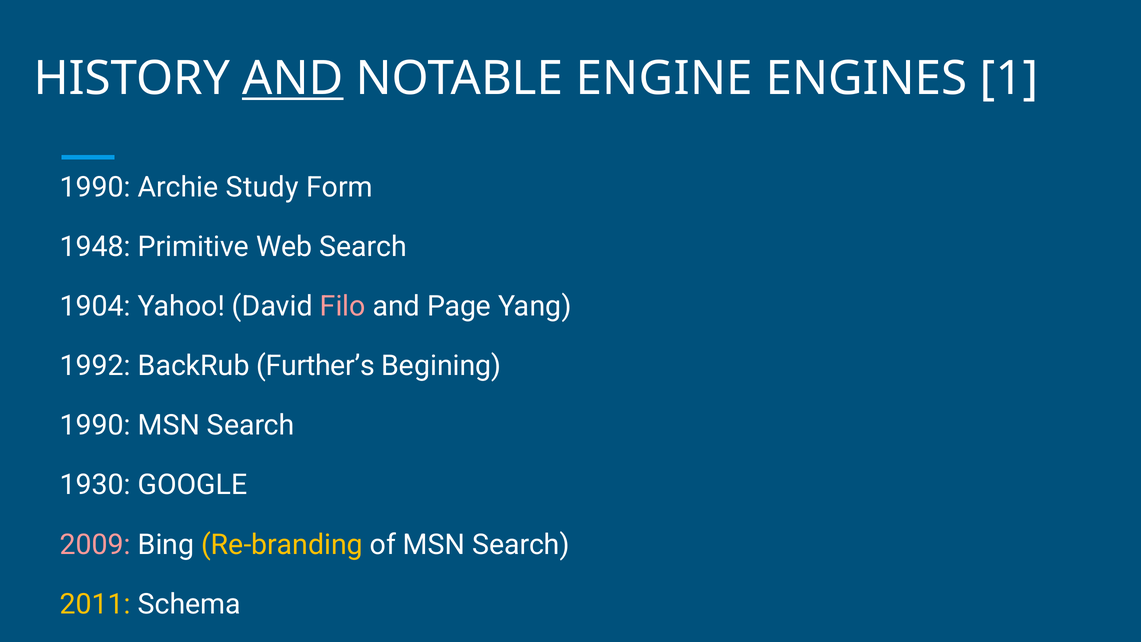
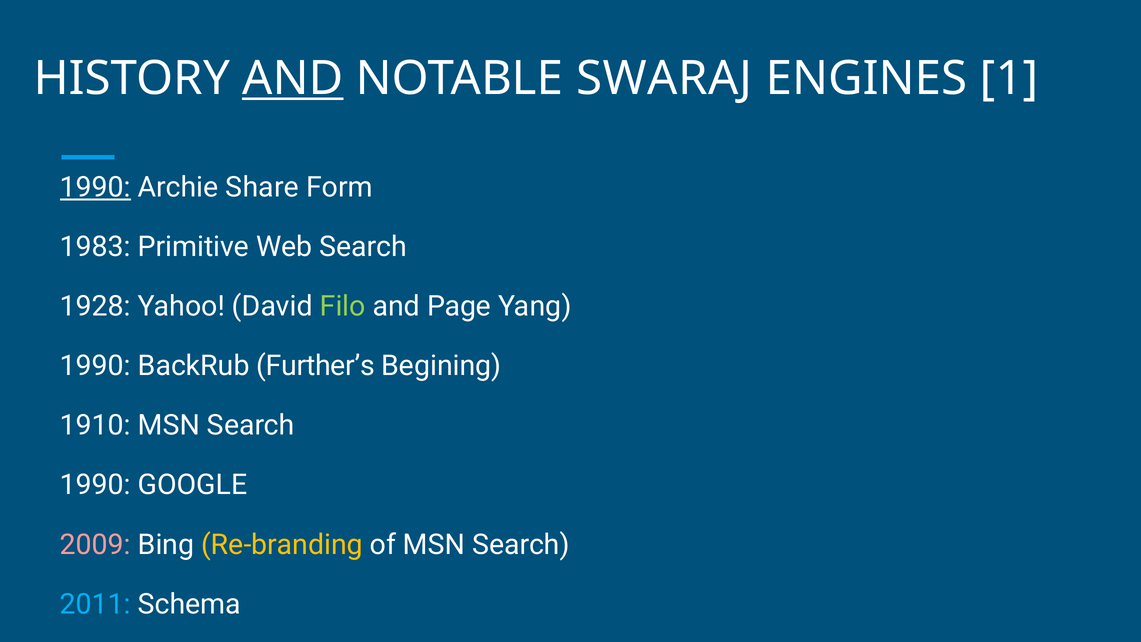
ENGINE: ENGINE -> SWARAJ (664, 78)
1990 underline: none -> present (95, 187)
Study: Study -> Share (262, 187)
1948: 1948 -> 1983 (95, 247)
1904: 1904 -> 1928 (95, 306)
Filo colour: pink -> light green (343, 306)
1992: 1992 -> 1990 (95, 366)
1990: 1990 -> 1910 (95, 425)
1930: 1930 -> 1990 (95, 485)
2011 colour: yellow -> light blue (95, 604)
